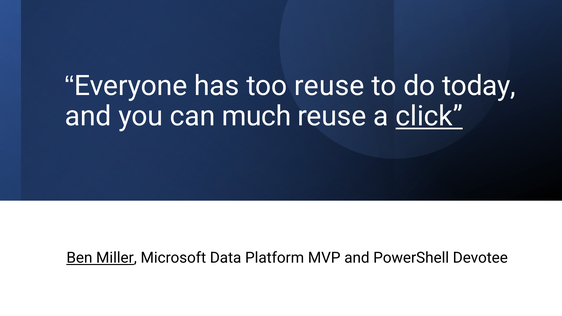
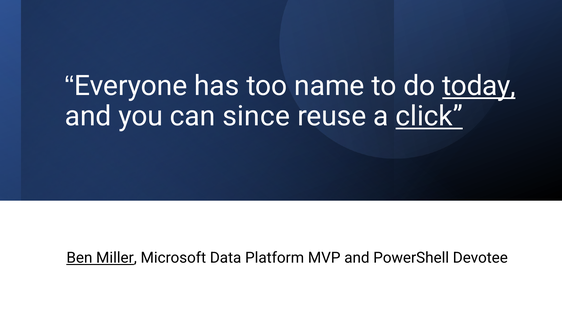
too reuse: reuse -> name (329, 86)
today underline: none -> present (479, 86)
much: much -> since (256, 116)
